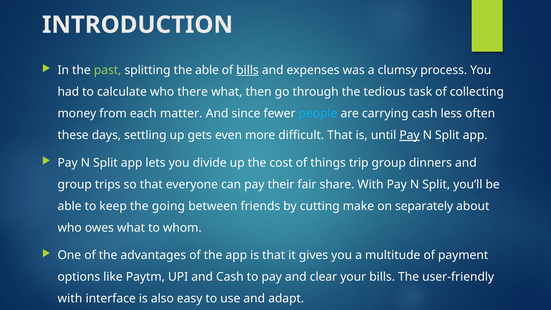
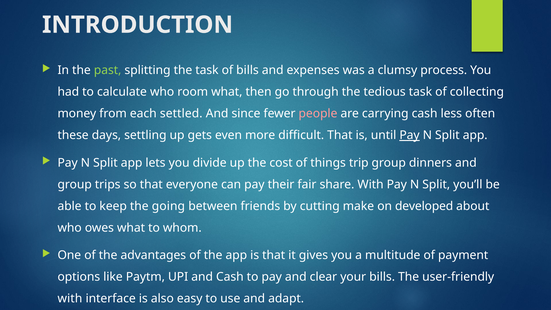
the able: able -> task (207, 70)
bills underline: present -> none (247, 70)
there: there -> room (193, 92)
matter: matter -> settled (181, 114)
people colour: light blue -> pink (318, 114)
separately: separately -> developed (424, 206)
